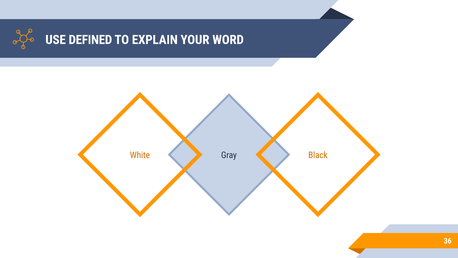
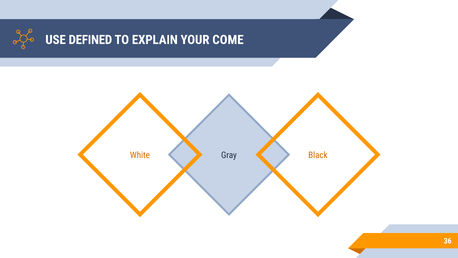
WORD: WORD -> COME (228, 40)
